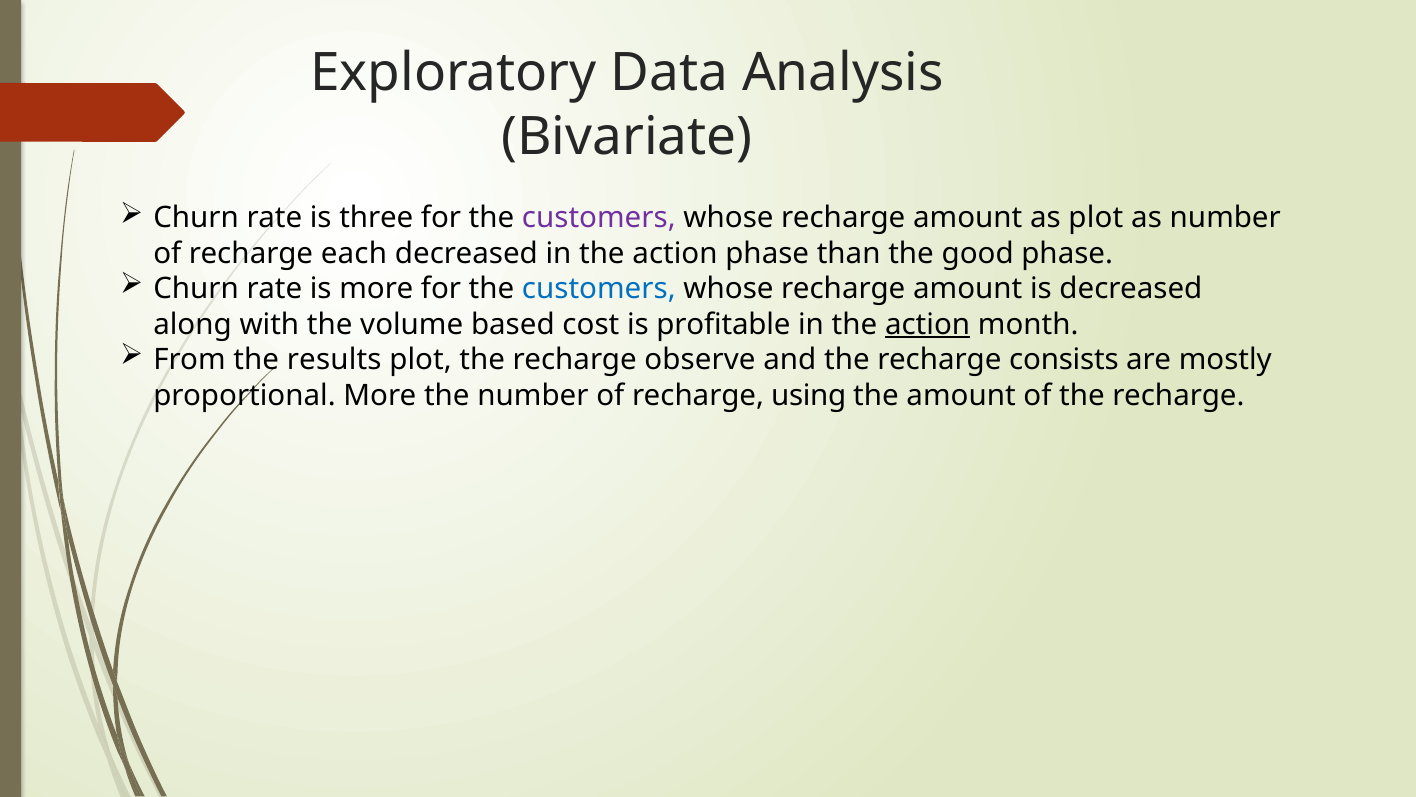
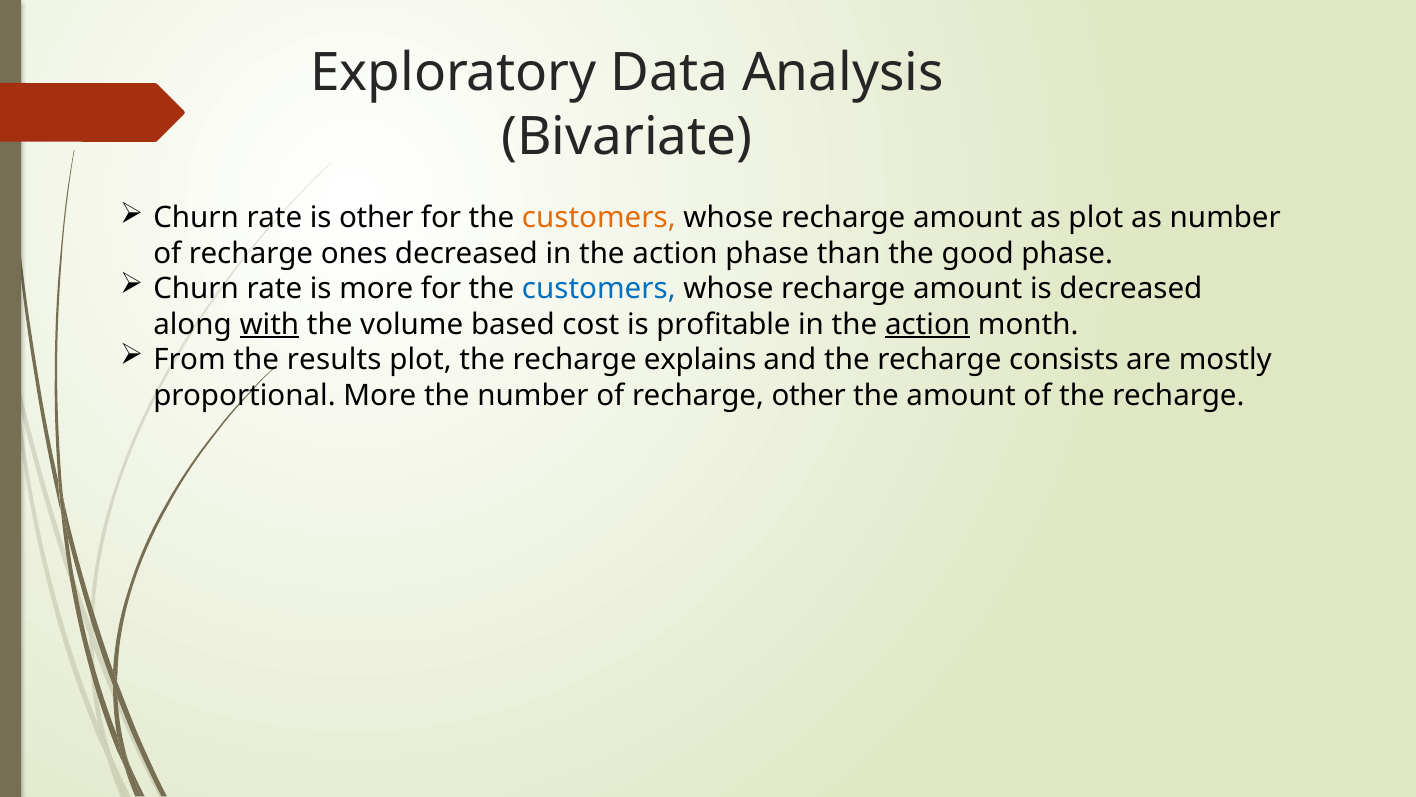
is three: three -> other (376, 218)
customers colour: purple -> orange (599, 218)
each: each -> ones (354, 253)
with underline: none -> present (269, 324)
observe: observe -> explains (700, 360)
recharge using: using -> other (809, 395)
